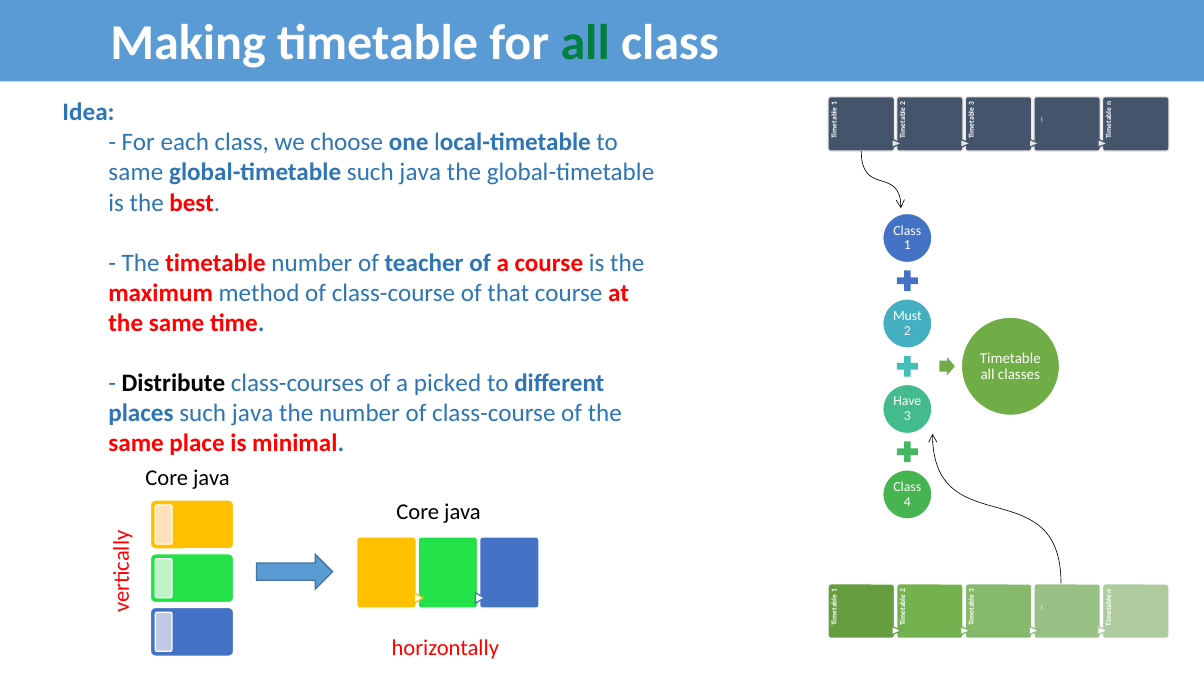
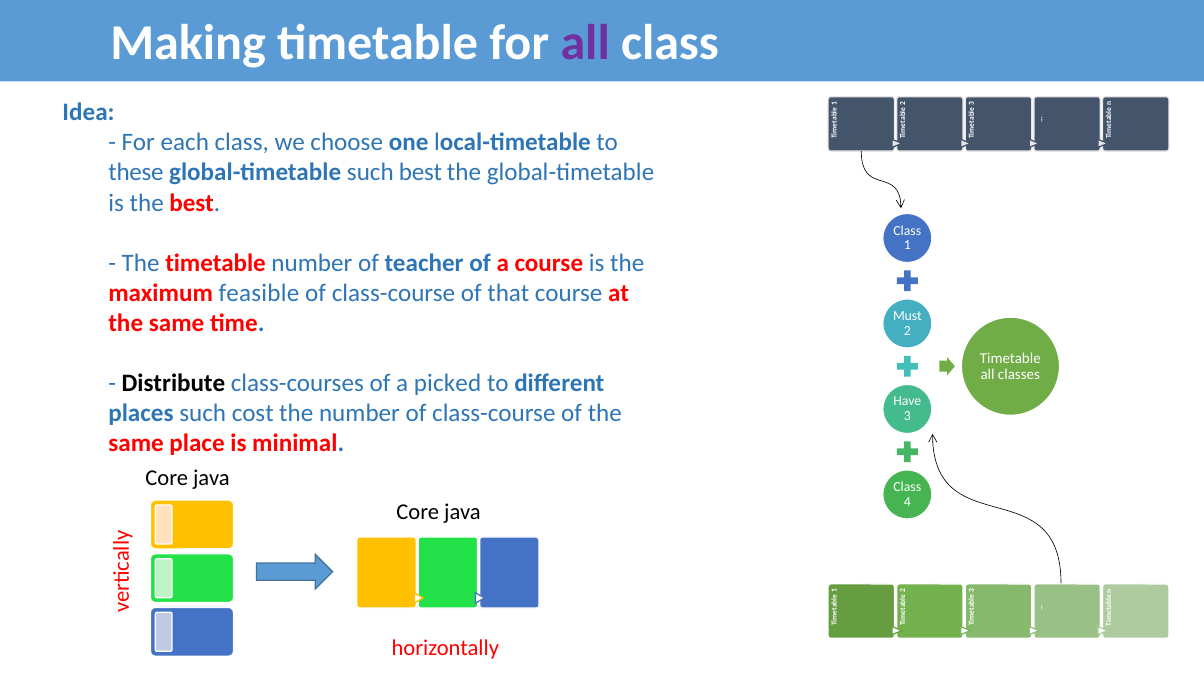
all colour: green -> purple (585, 43)
same: same -> these (136, 173)
global-timetable such java: java -> best (421, 173)
method: method -> feasible (259, 293)
places such java: java -> cost (253, 414)
